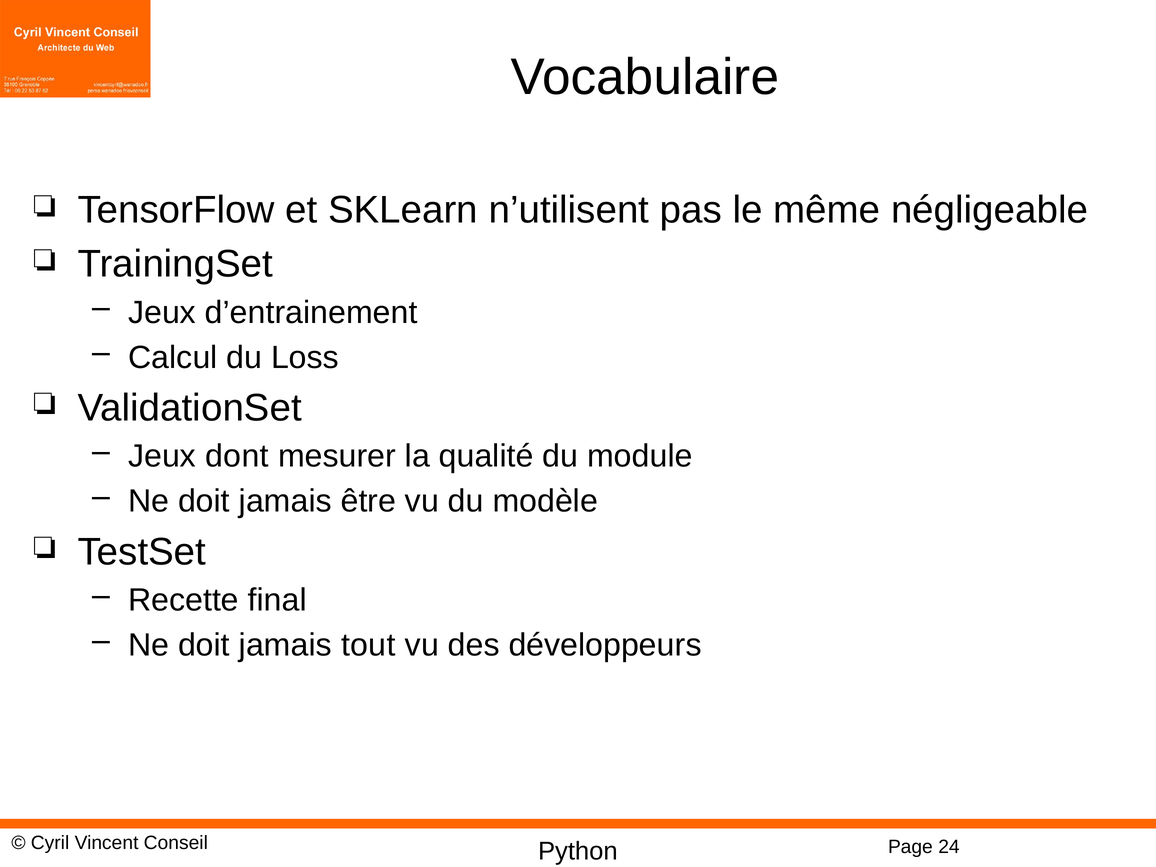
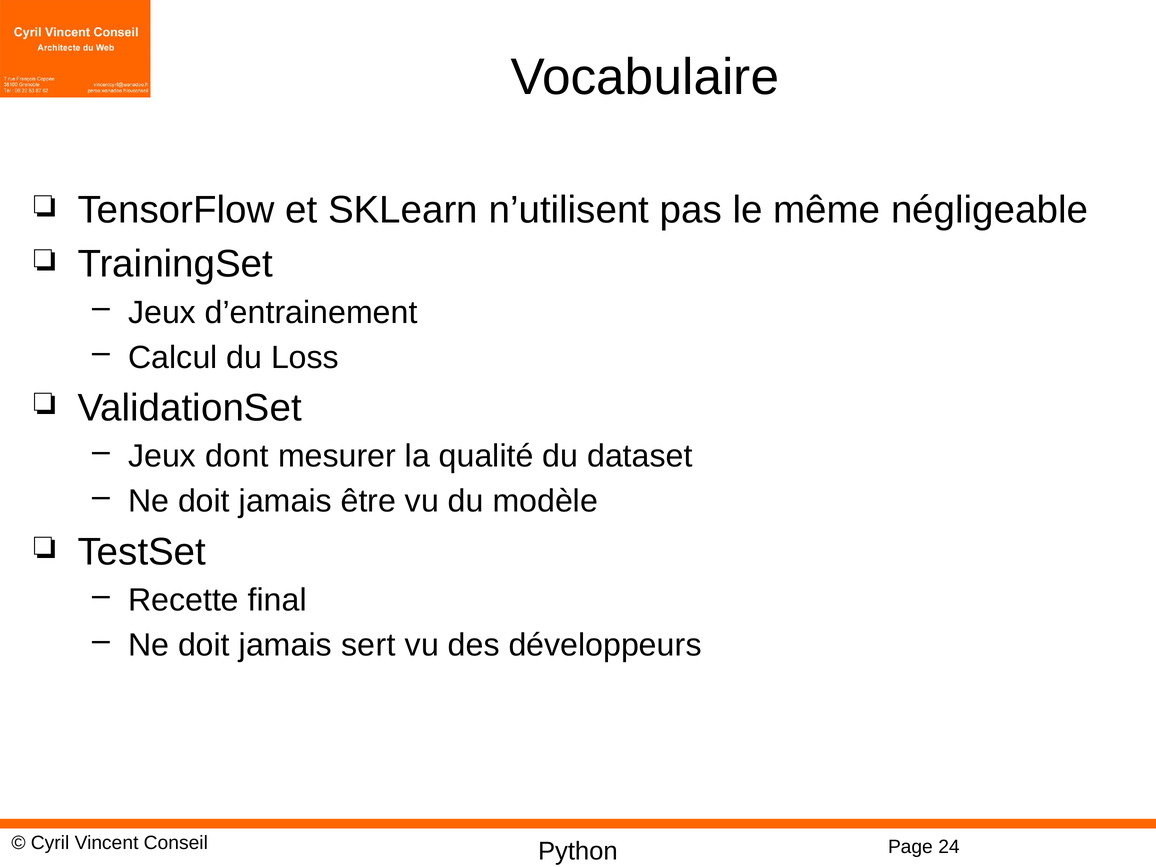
module: module -> dataset (640, 456)
tout: tout -> sert (368, 645)
